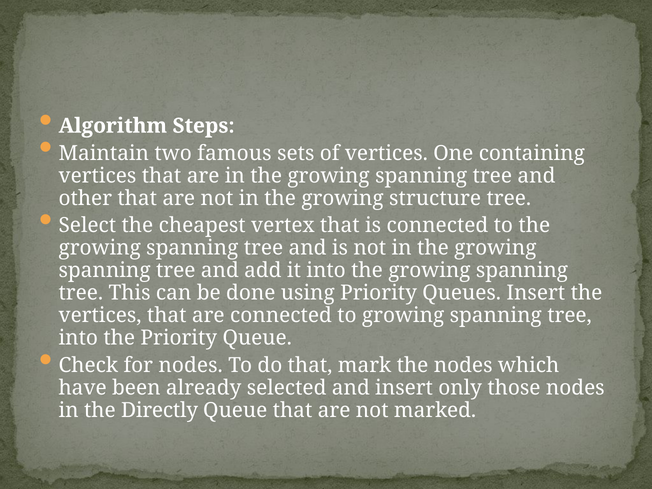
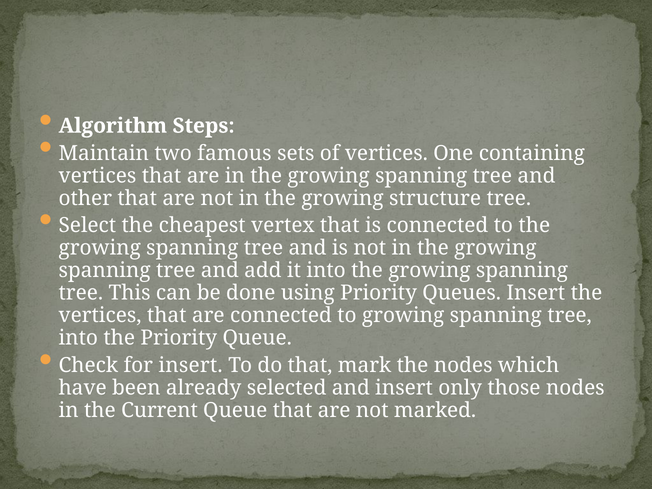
for nodes: nodes -> insert (191, 365)
Directly: Directly -> Current (160, 410)
